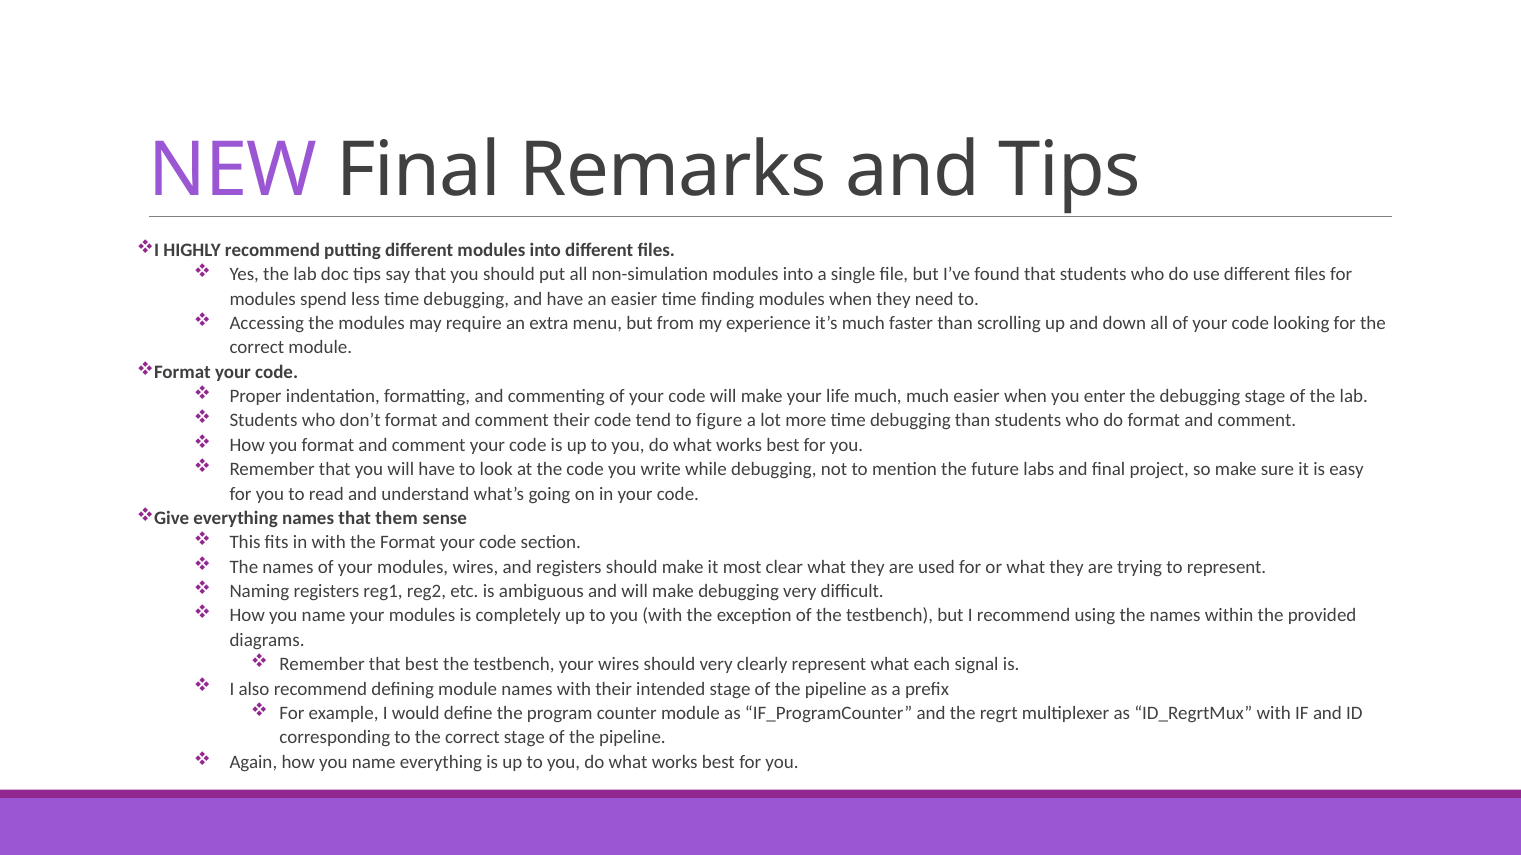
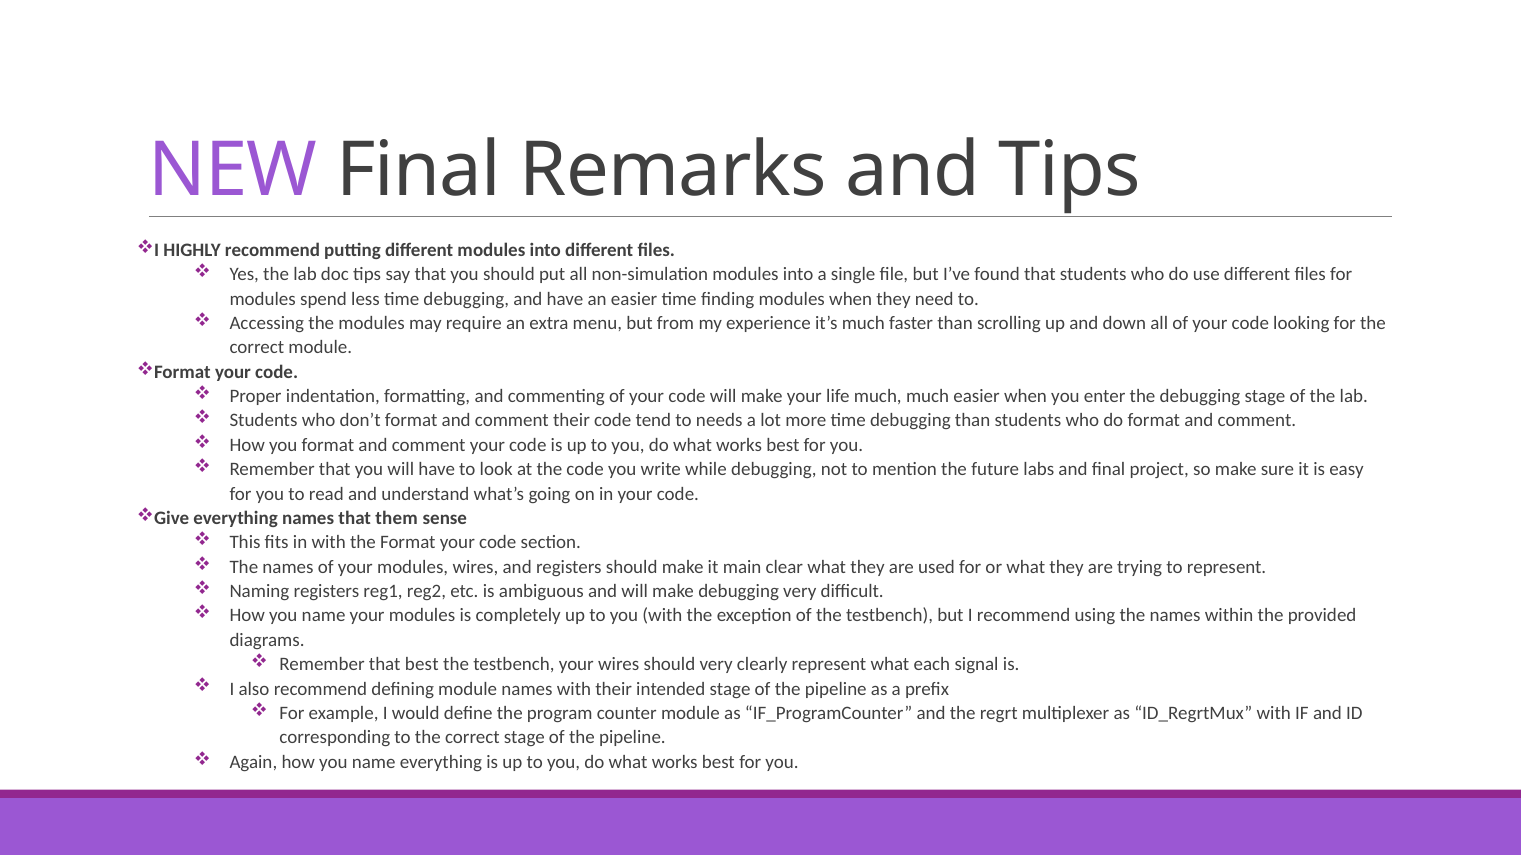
figure: figure -> needs (719, 421)
most: most -> main (742, 567)
